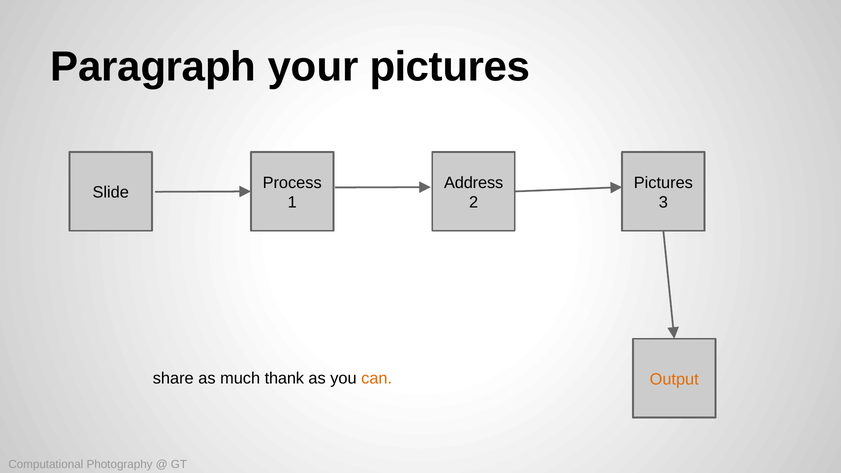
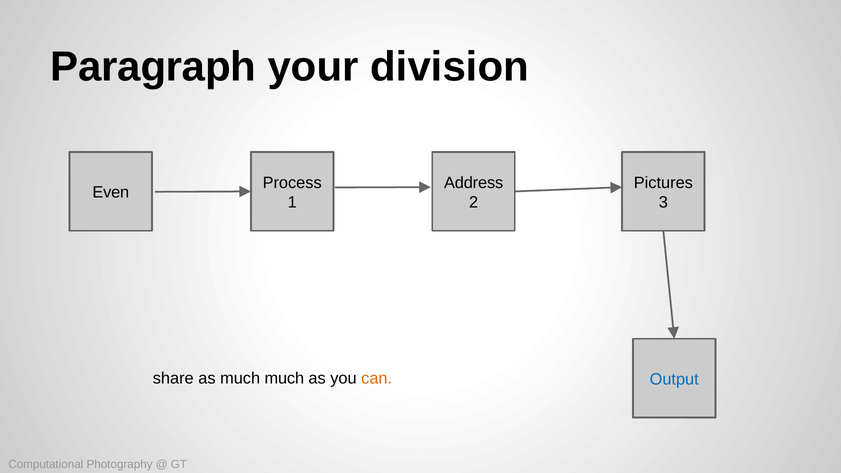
your pictures: pictures -> division (450, 67)
Slide: Slide -> Even (111, 193)
much thank: thank -> much (284, 379)
Output colour: orange -> blue (674, 379)
